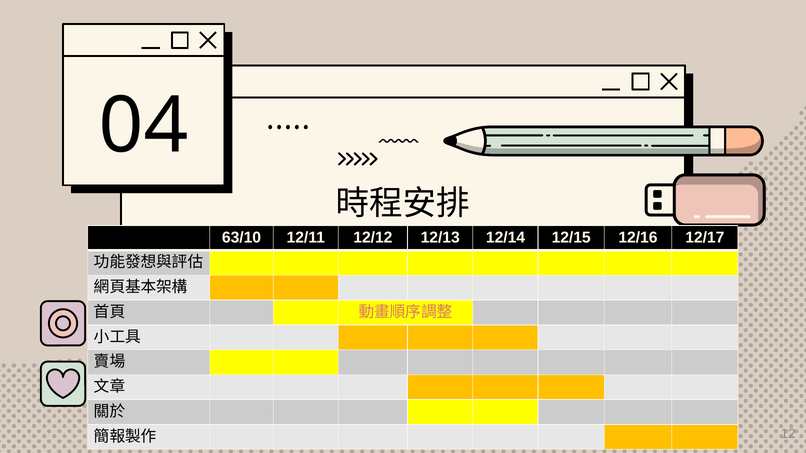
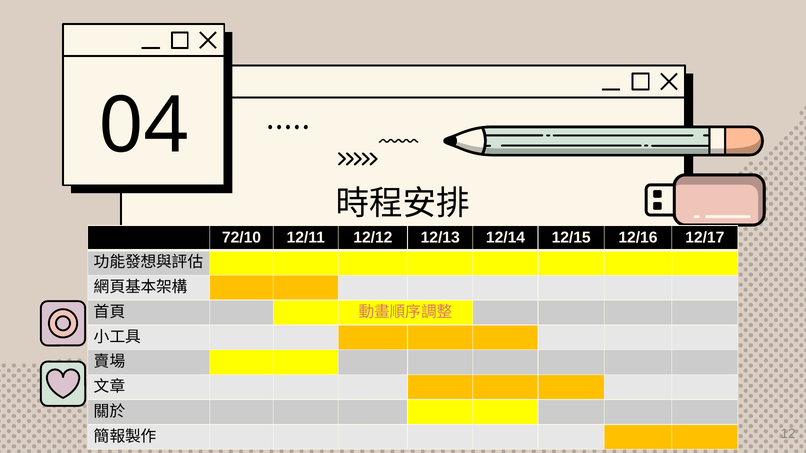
63/10: 63/10 -> 72/10 (242, 238)
